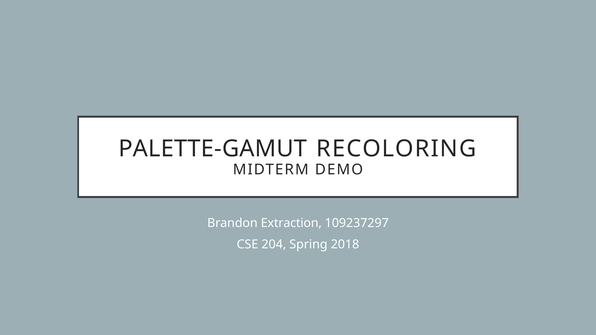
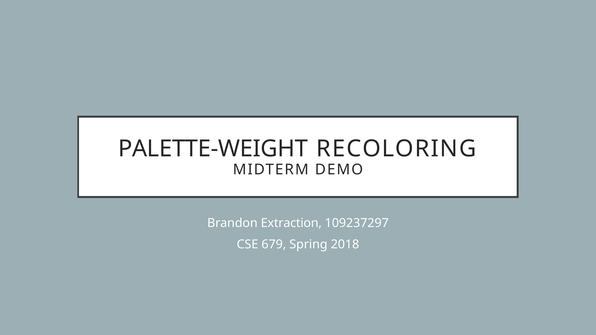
PALETTE-GAMUT: PALETTE-GAMUT -> PALETTE-WEIGHT (213, 149)
204: 204 -> 679 (274, 244)
